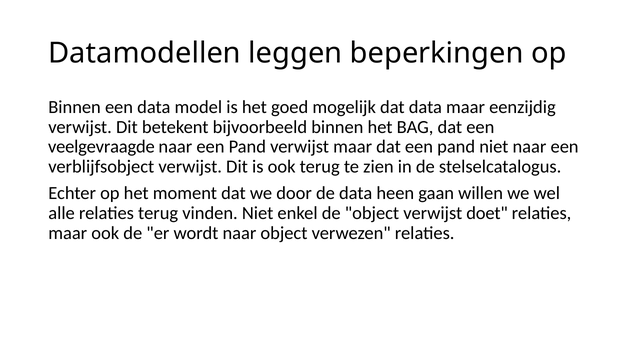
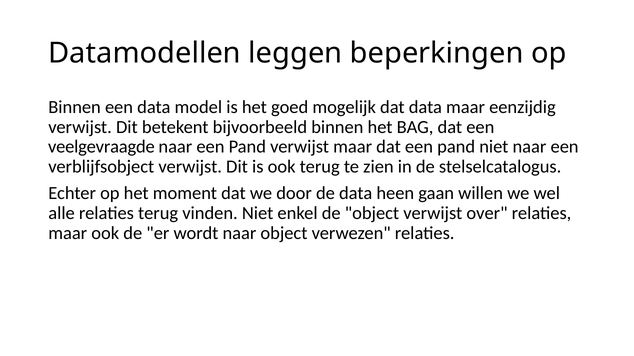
doet: doet -> over (487, 214)
